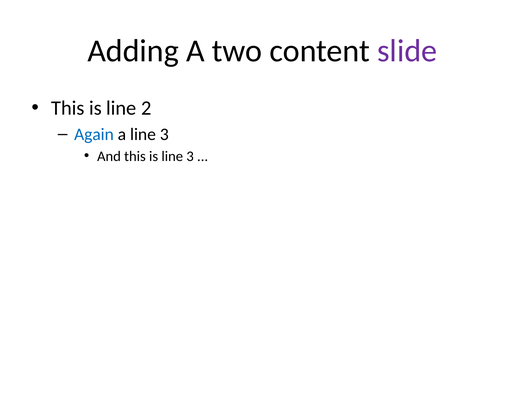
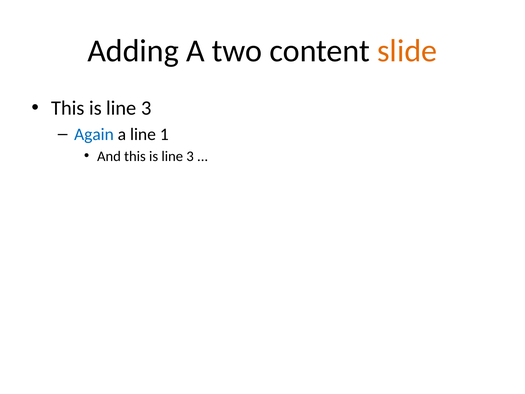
slide colour: purple -> orange (407, 51)
2: 2 -> 3 (146, 108)
a line 3: 3 -> 1 (164, 134)
